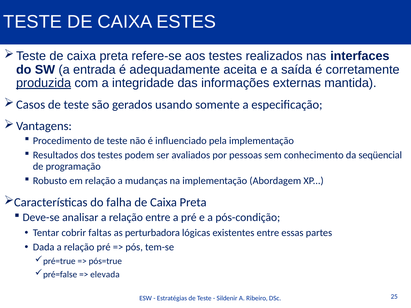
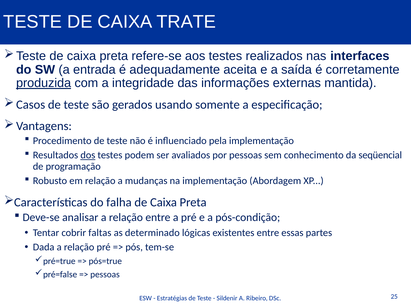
ESTES: ESTES -> TRATE (186, 22)
dos underline: none -> present (88, 155)
perturbadora: perturbadora -> determinado (152, 233)
elevada: elevada -> pessoas (105, 275)
